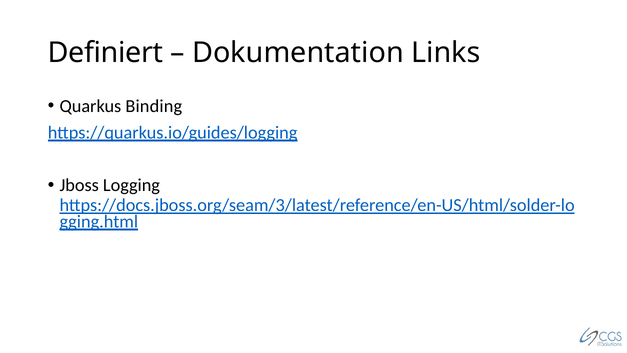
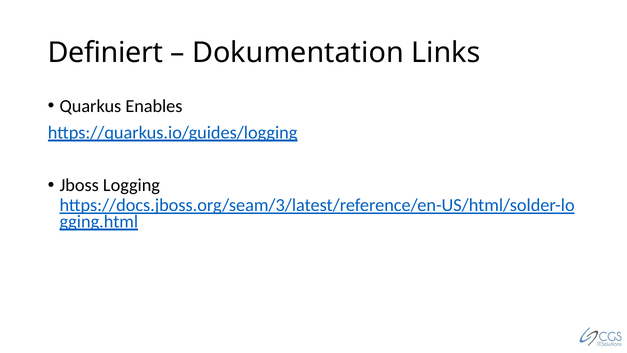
Binding: Binding -> Enables (154, 106)
